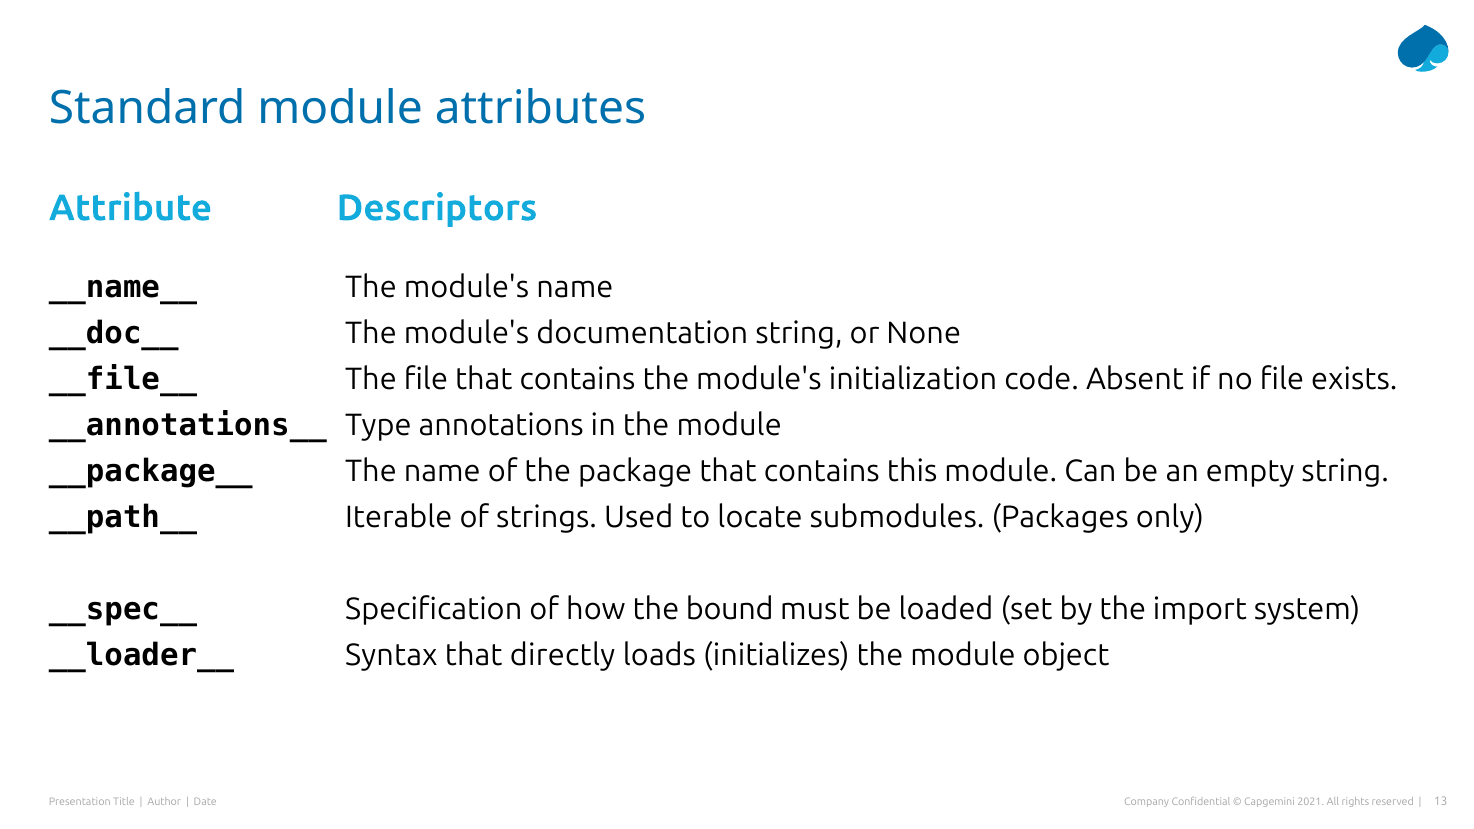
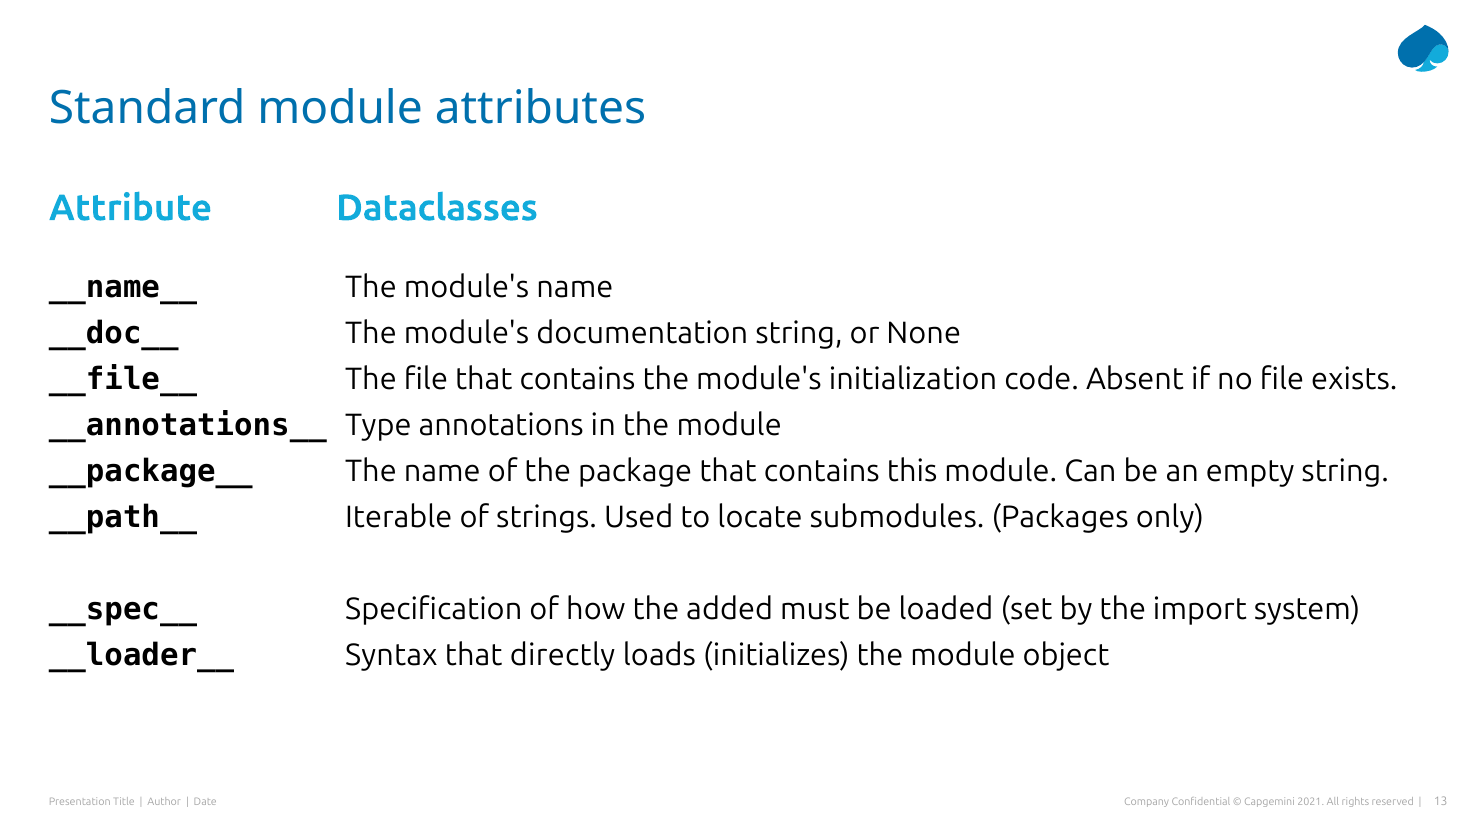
Descriptors: Descriptors -> Dataclasses (437, 208)
bound: bound -> added (730, 610)
